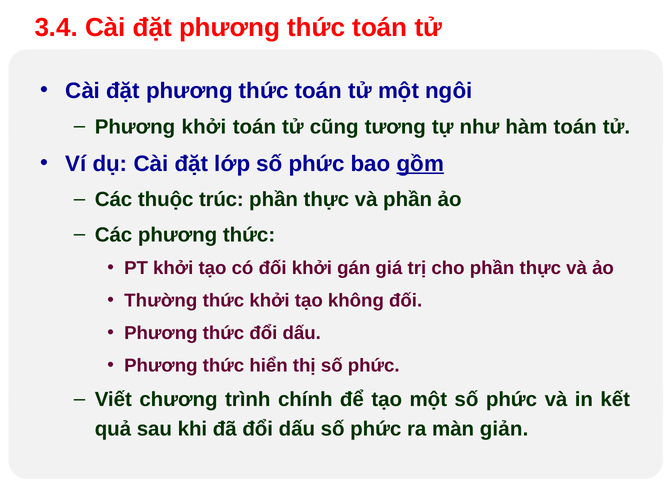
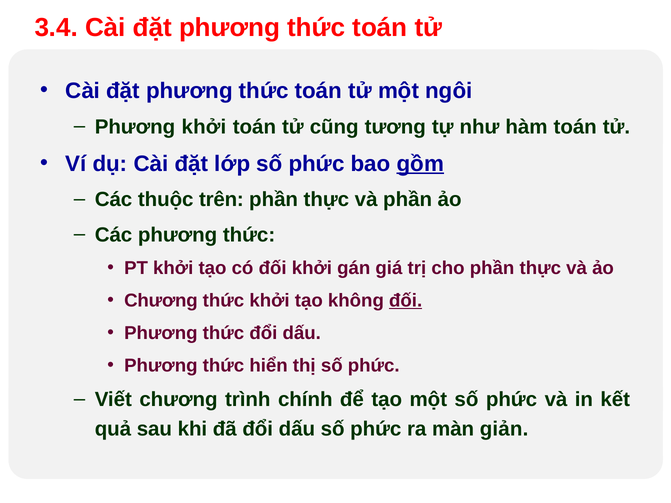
trúc: trúc -> trên (221, 200)
Thường: Thường -> Chương (161, 301)
đối underline: none -> present (406, 301)
